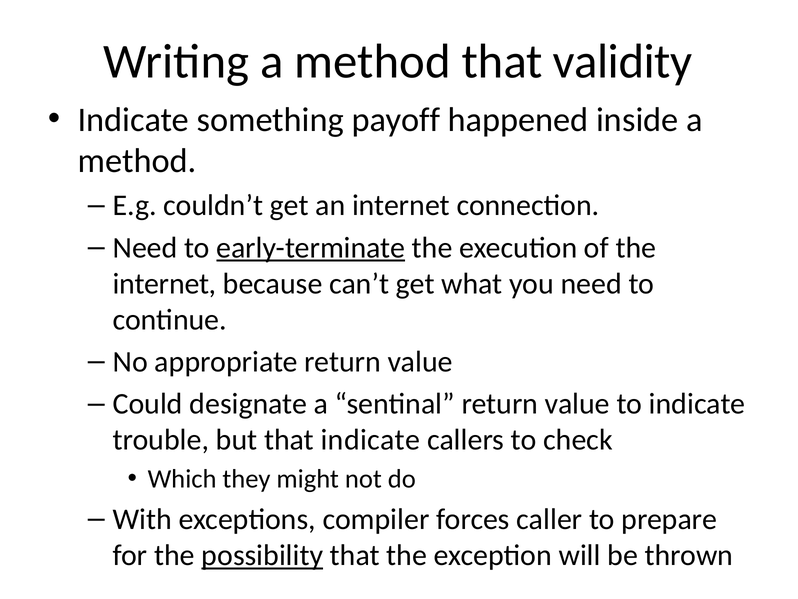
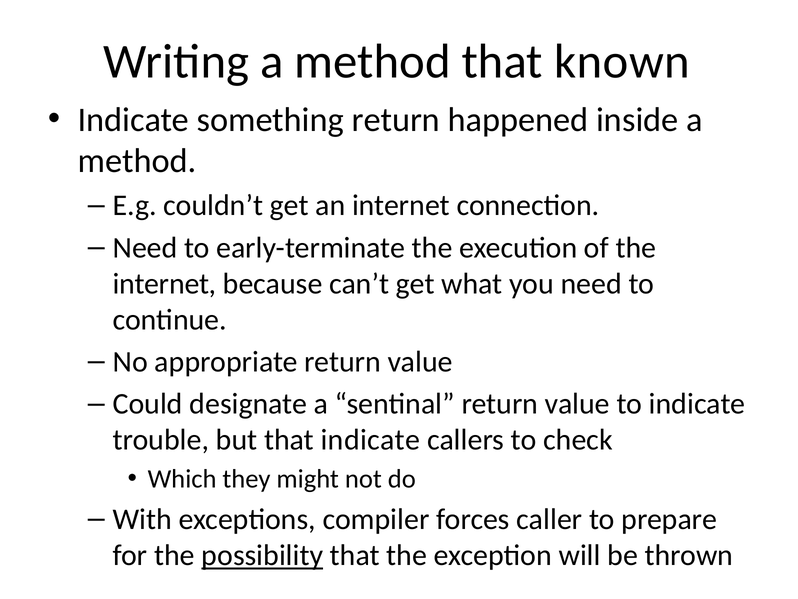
validity: validity -> known (622, 62)
something payoff: payoff -> return (396, 120)
early-terminate underline: present -> none (311, 248)
